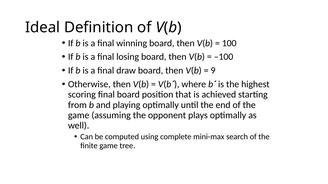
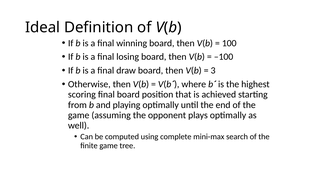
9: 9 -> 3 (213, 71)
